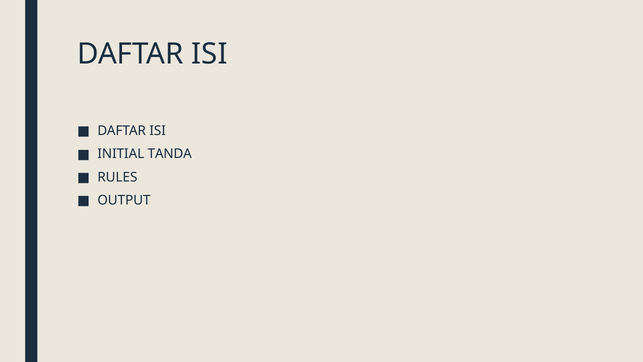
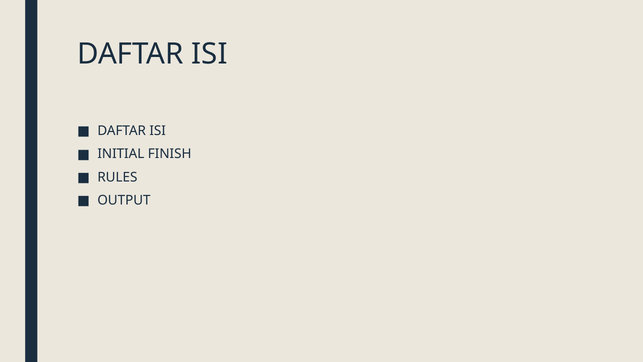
TANDA: TANDA -> FINISH (170, 154)
